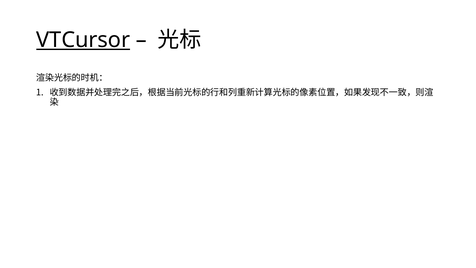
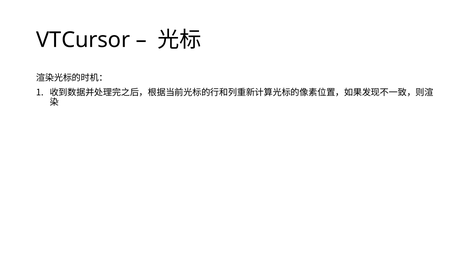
VTCursor underline: present -> none (83, 40)
